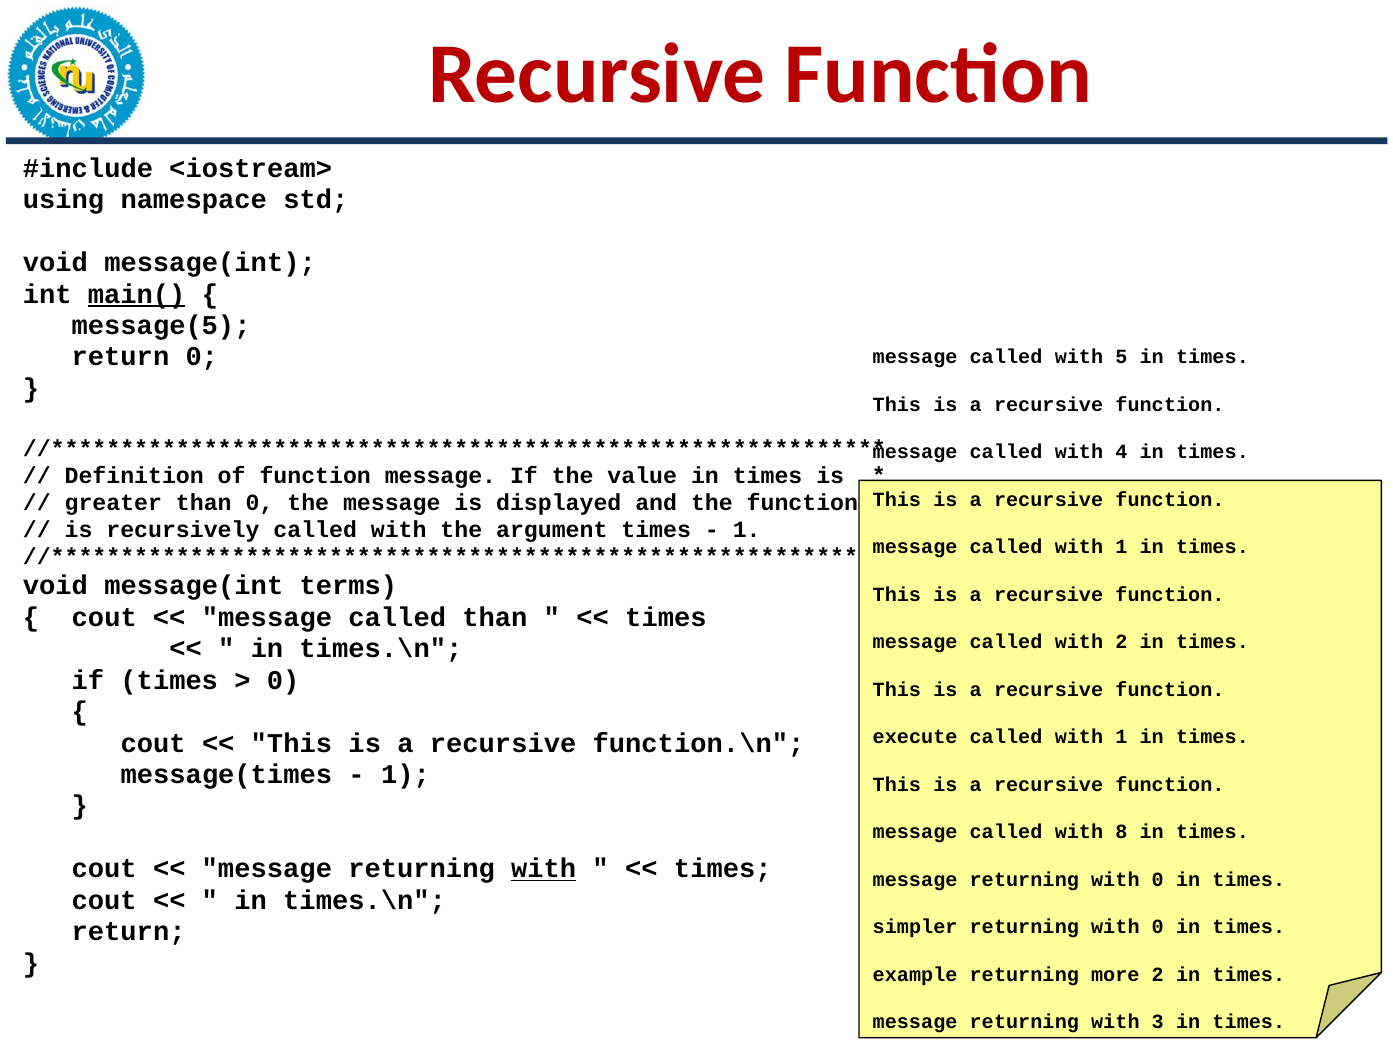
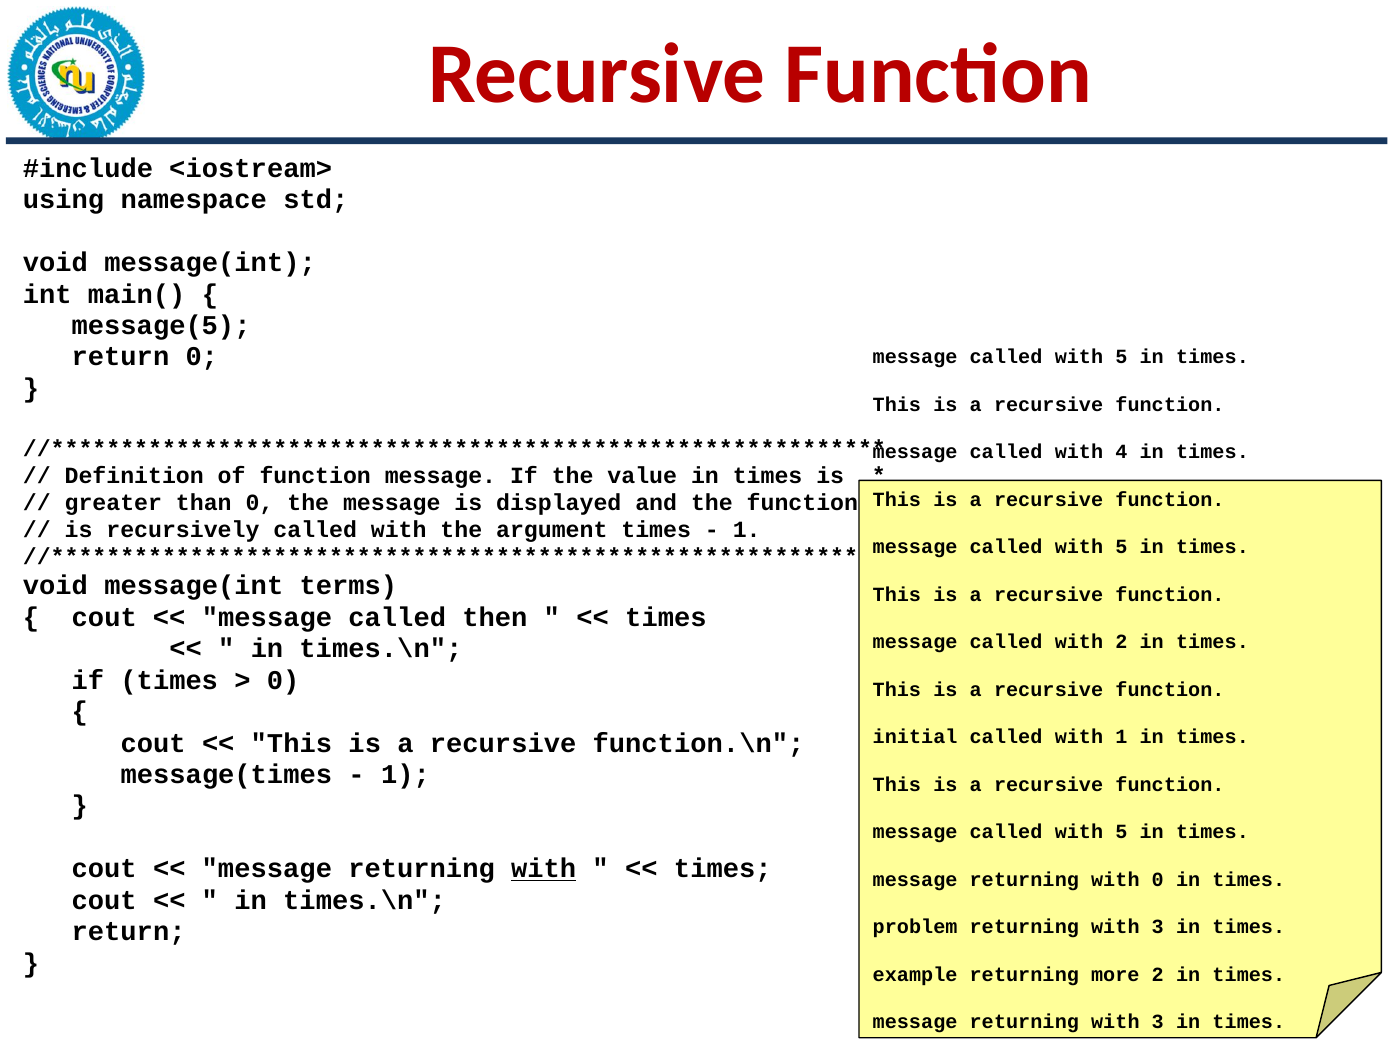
main( underline: present -> none (137, 294)
1: 1 -> 5 (1122, 547)
called than: than -> then (495, 617)
execute: execute -> initial (915, 737)
8: 8 -> 5 (1122, 832)
simpler: simpler -> problem (915, 927)
0: 0 -> 3 (1158, 927)
